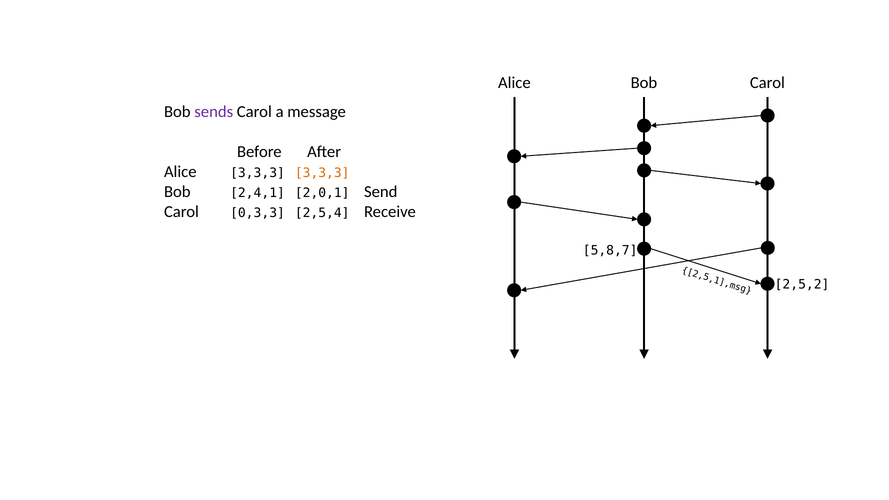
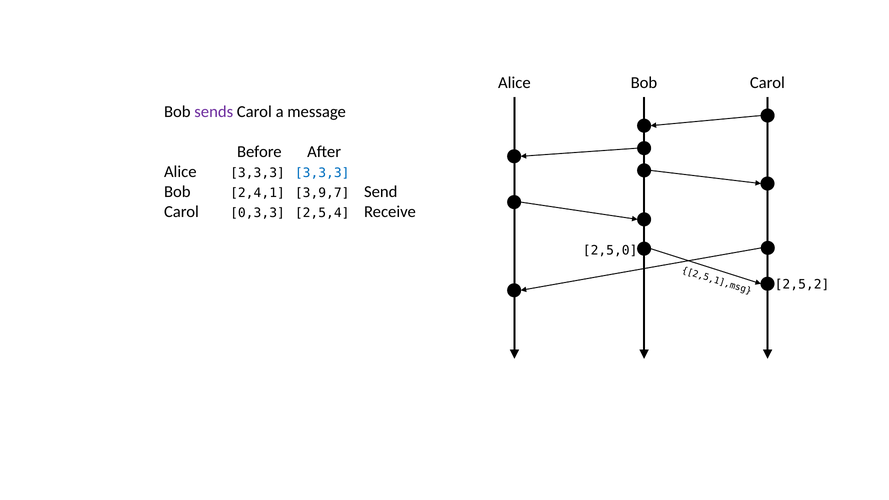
3,3,3 colour: orange -> blue (322, 173)
2,0,1: 2,0,1 -> 3,9,7 (322, 193)
5,8,7: 5,8,7 -> 2,5,0 (610, 250)
